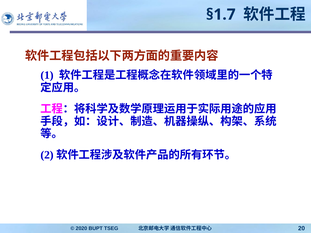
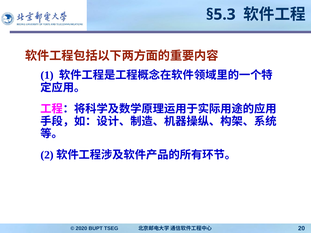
§1.7: §1.7 -> §5.3 (221, 15)
